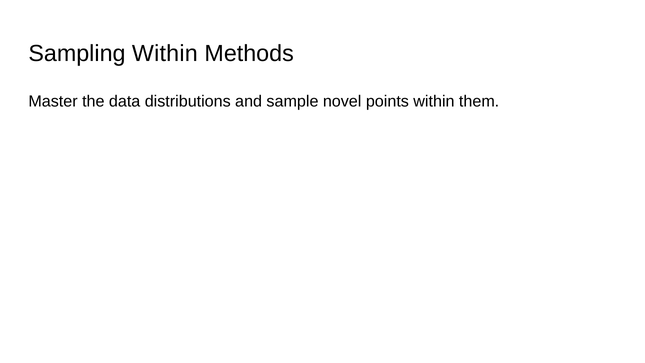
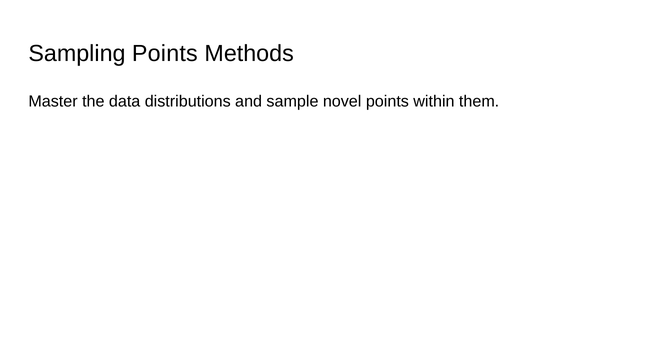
Sampling Within: Within -> Points (165, 53)
